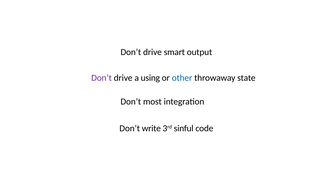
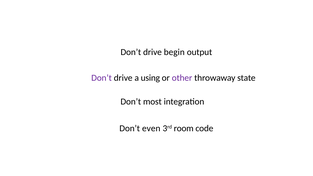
smart: smart -> begin (174, 52)
other colour: blue -> purple (182, 78)
write: write -> even (151, 129)
sinful: sinful -> room (184, 129)
